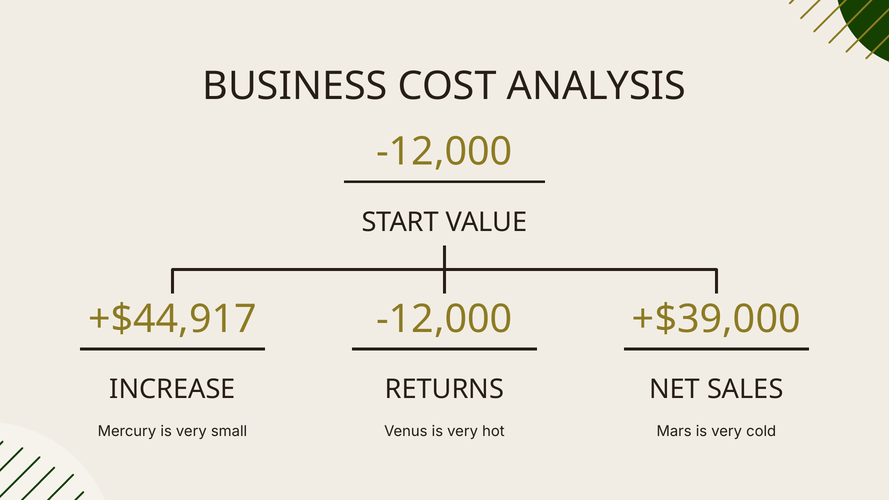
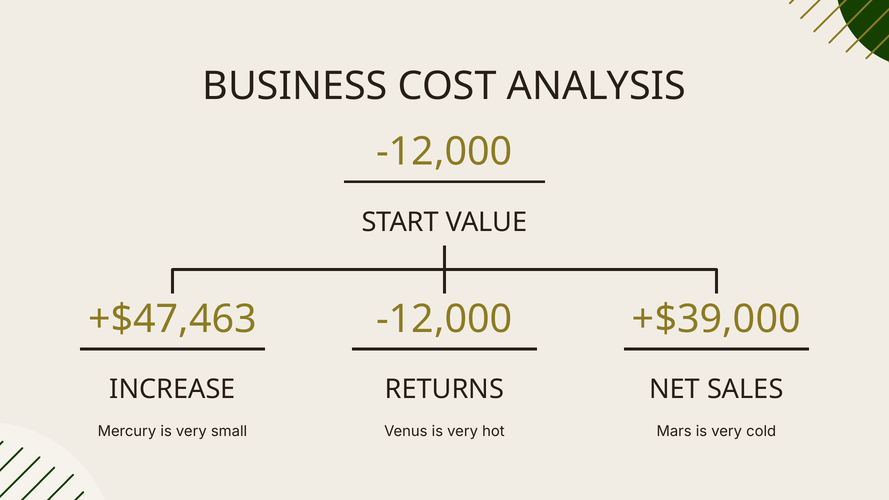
+$44,917: +$44,917 -> +$47,463 (172, 319)
